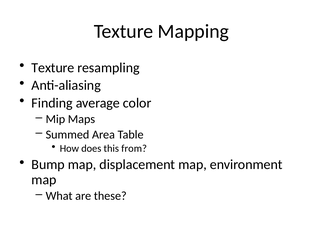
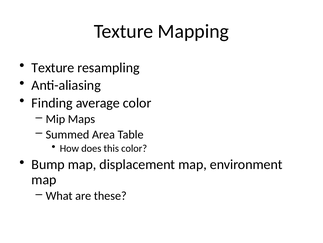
this from: from -> color (134, 148)
